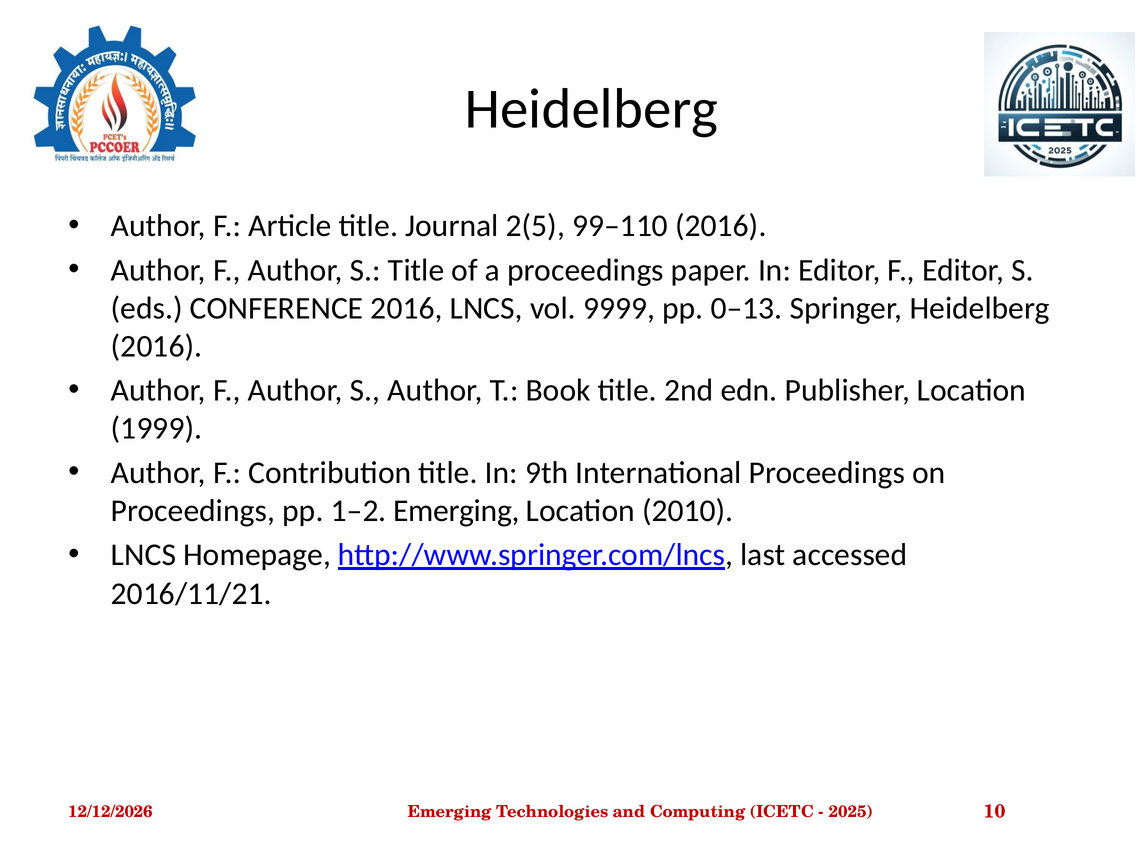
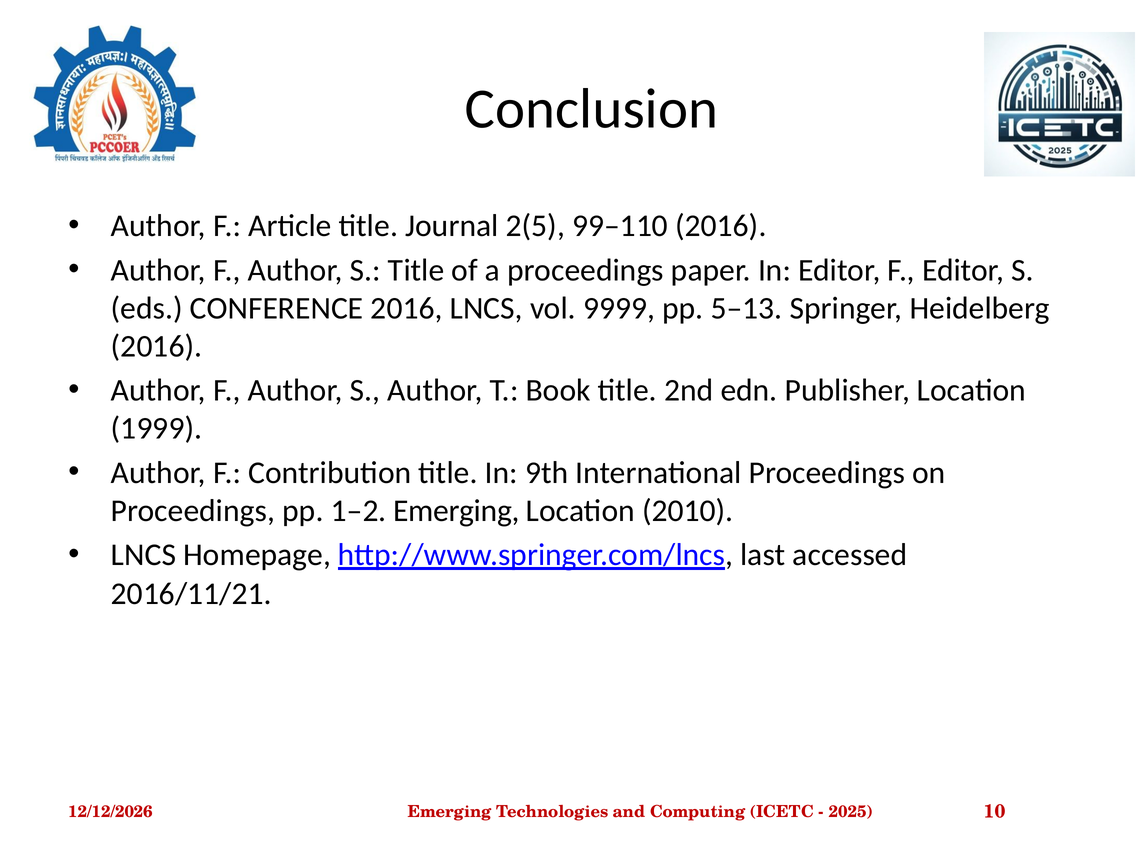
Heidelberg: Heidelberg -> Conclusion (591, 109)
0–13: 0–13 -> 5–13 (747, 308)
